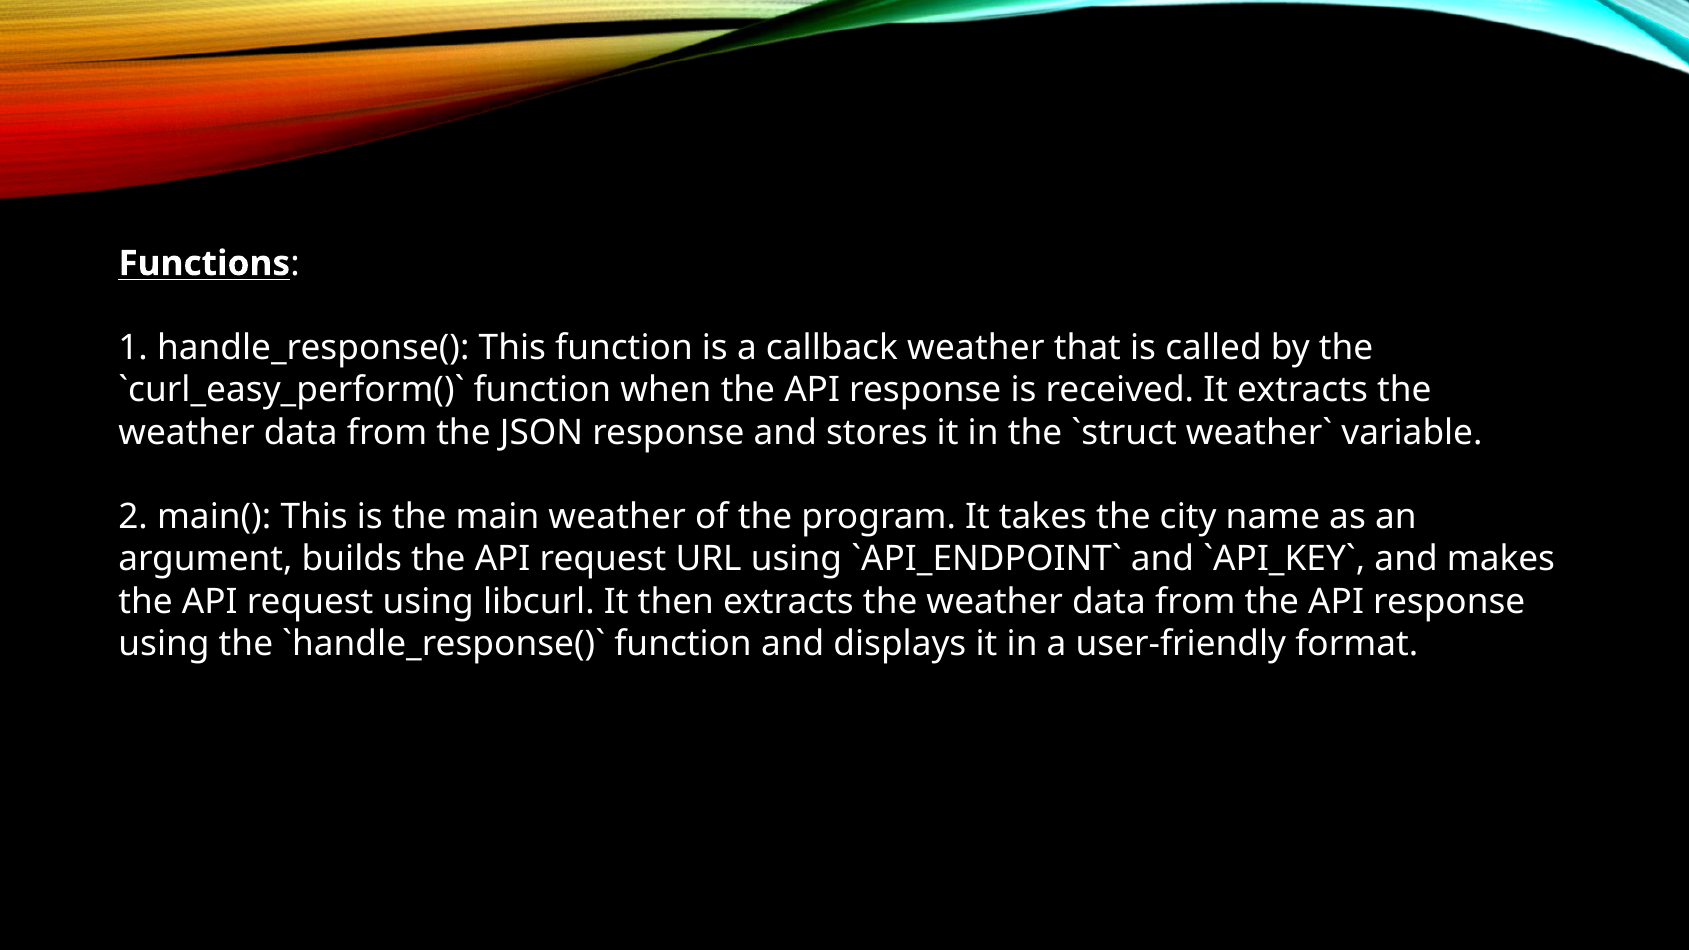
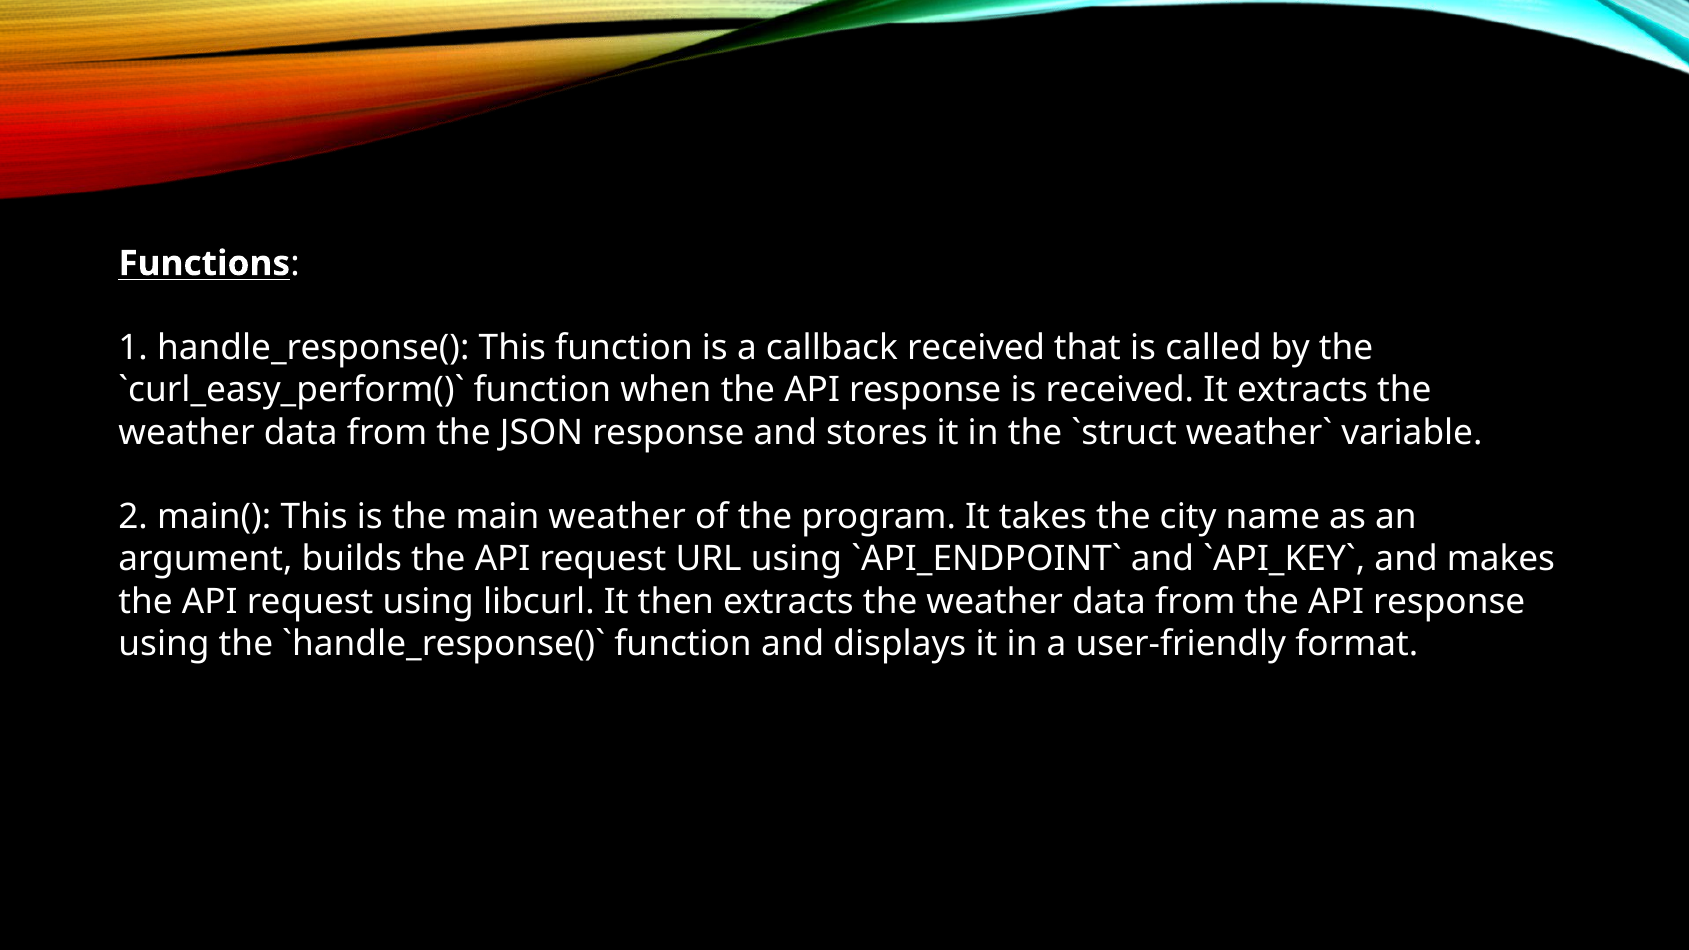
callback weather: weather -> received (976, 348)
